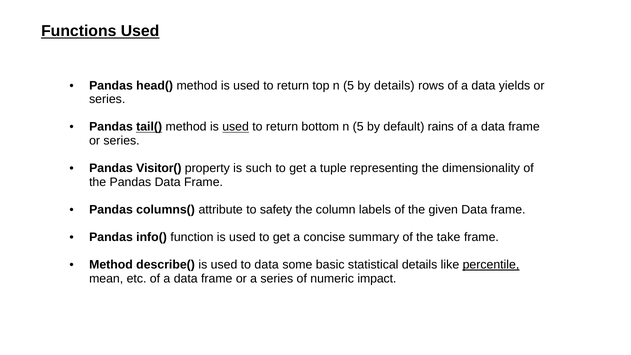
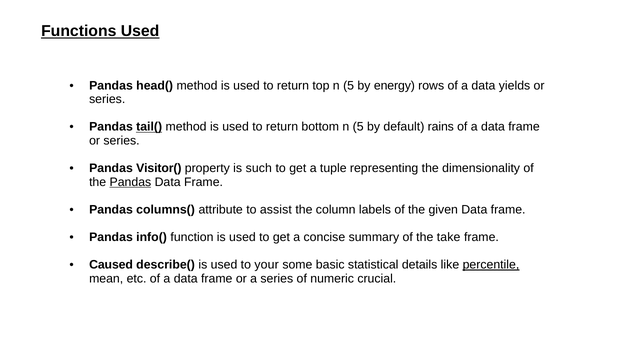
by details: details -> energy (394, 86)
used underline: present -> none (236, 127)
Pandas underline: none -> present (130, 182)
safety: safety -> assist (276, 210)
Method: Method -> Caused (111, 265)
to data: data -> your (267, 265)
impact: impact -> crucial (377, 279)
